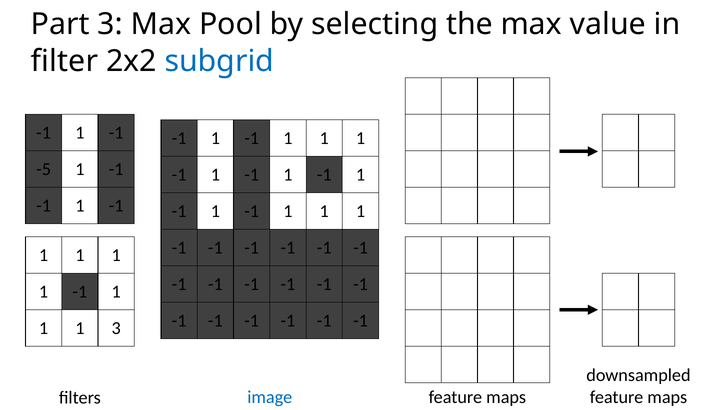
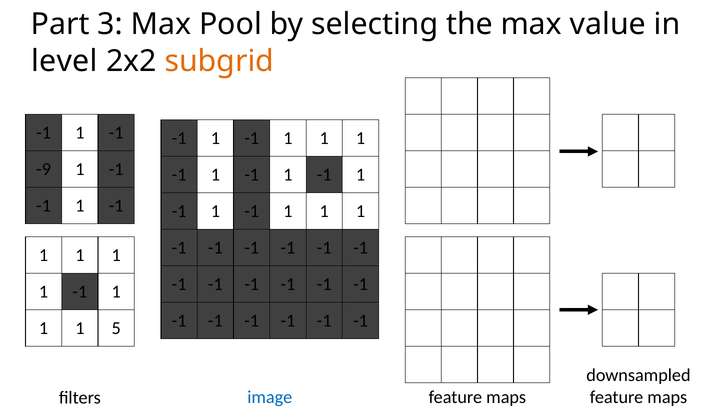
filter: filter -> level (64, 61)
subgrid colour: blue -> orange (219, 61)
-5: -5 -> -9 (44, 169)
1 3: 3 -> 5 (116, 328)
